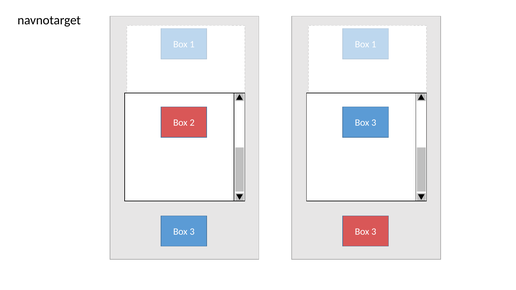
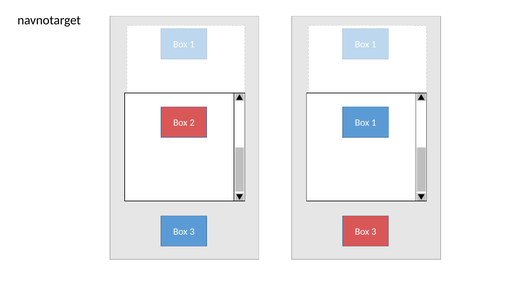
3: 3 -> 1 (374, 123)
